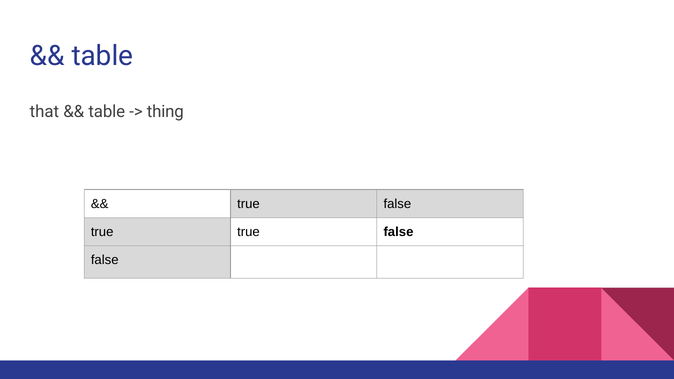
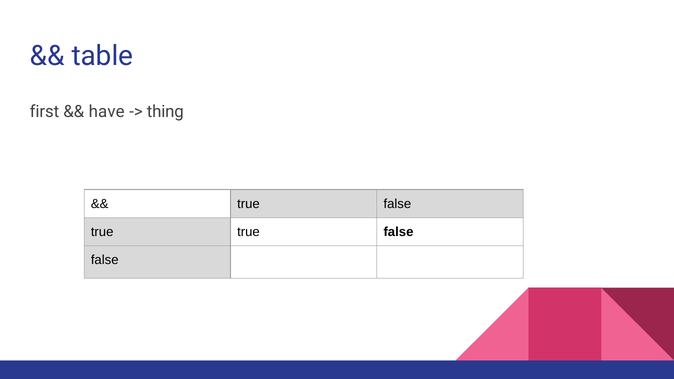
that: that -> first (44, 112)
table: table -> have (107, 112)
